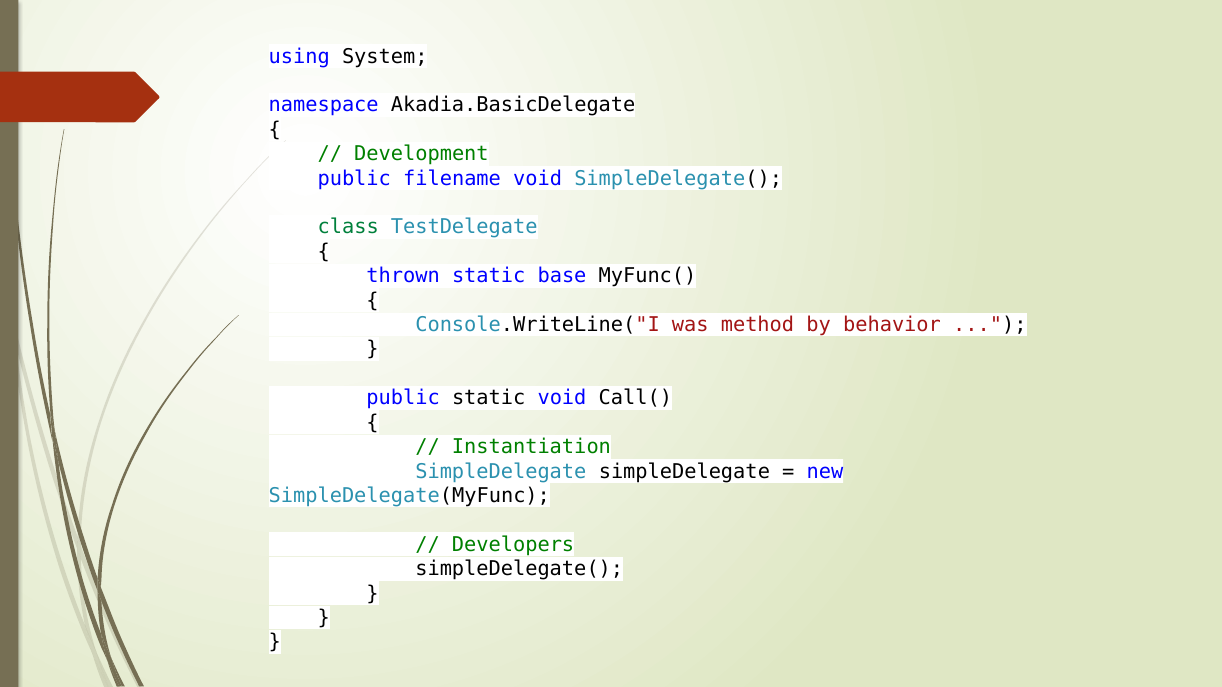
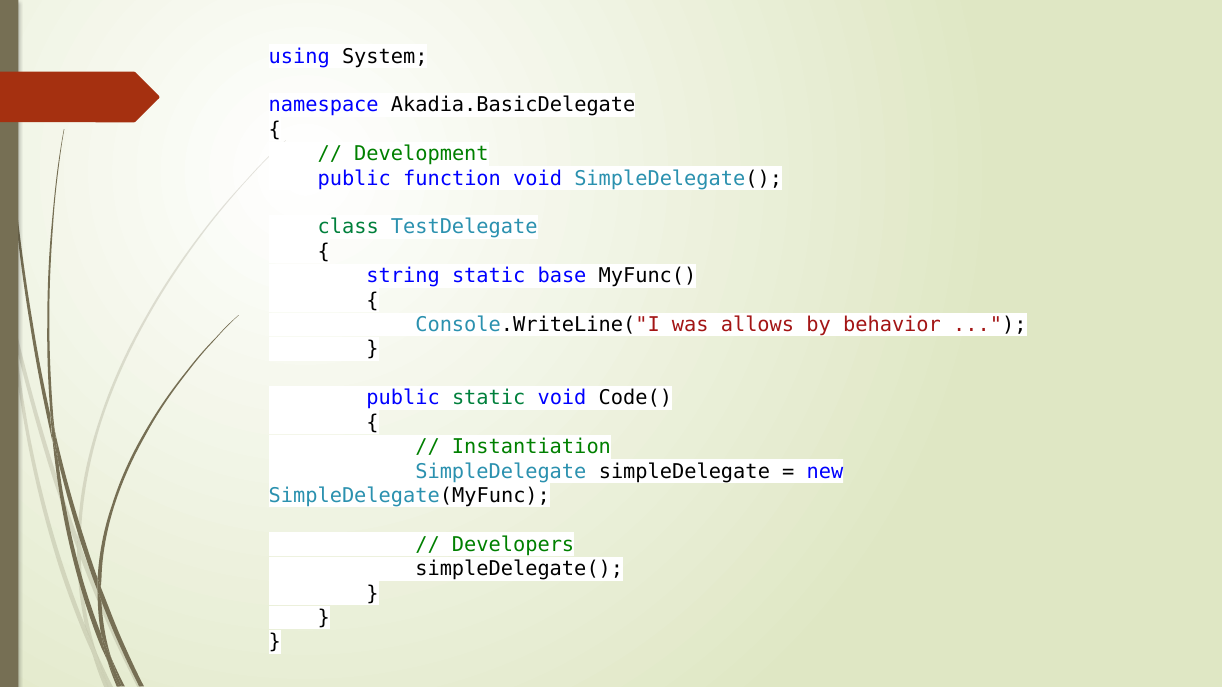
filename: filename -> function (452, 178)
thrown: thrown -> string (403, 276)
method: method -> allows (758, 325)
static colour: black -> green (489, 398)
Call(: Call( -> Code( (635, 398)
